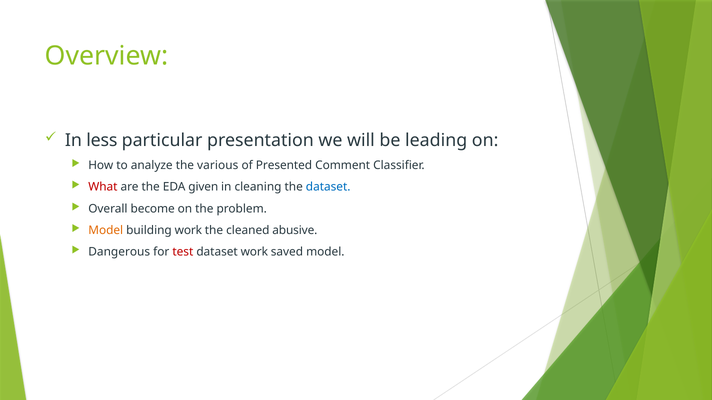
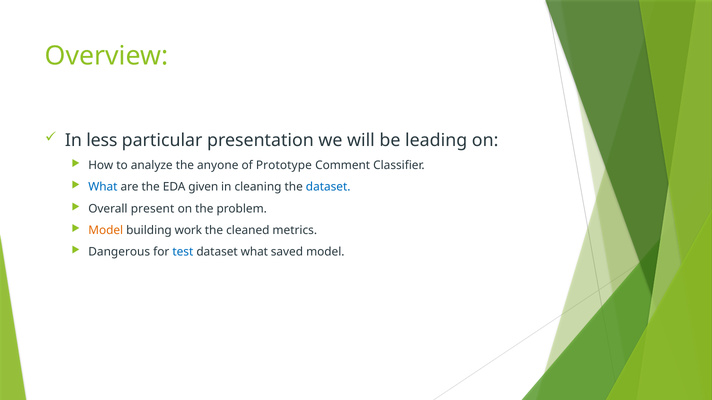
various: various -> anyone (218, 166)
Presented: Presented -> Prototype (284, 166)
What colour: red -> blue (103, 187)
become: become -> present (153, 209)
abusive: abusive -> metrics (295, 231)
test colour: red -> blue (183, 252)
dataset work: work -> what (254, 252)
